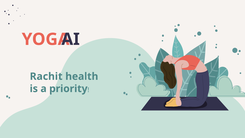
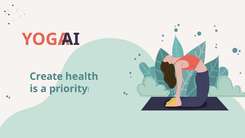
Rachit: Rachit -> Create (46, 76)
